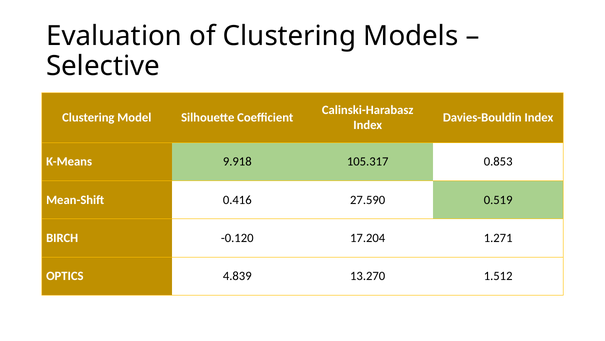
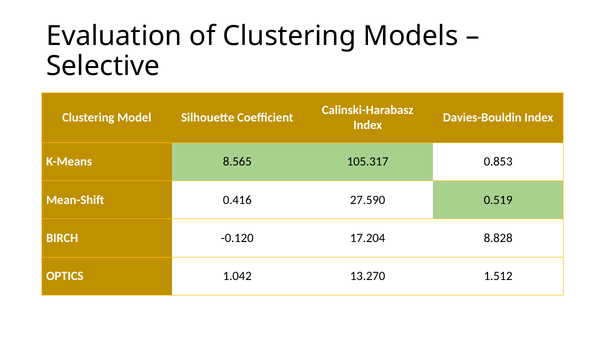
9.918: 9.918 -> 8.565 (237, 161)
1.271: 1.271 -> 8.828 (498, 238)
4.839: 4.839 -> 1.042 (237, 276)
